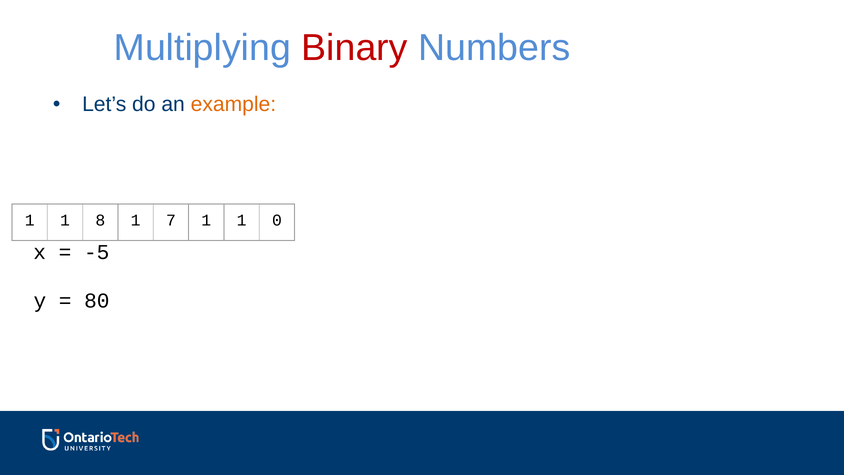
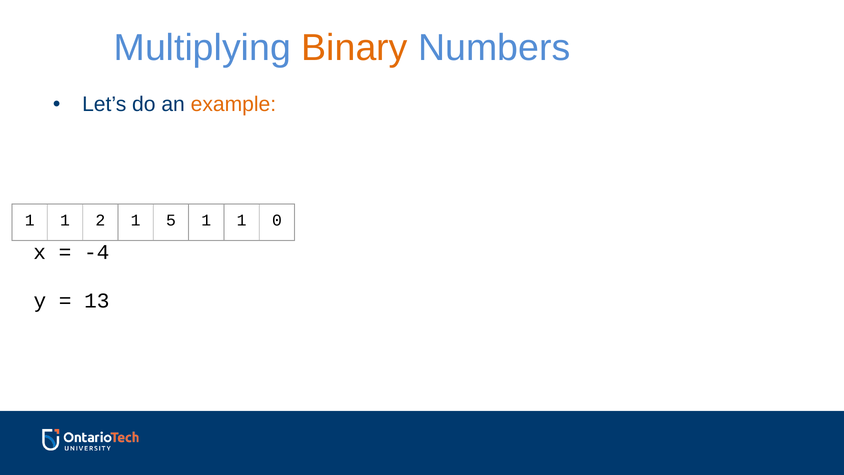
Binary colour: red -> orange (355, 48)
8: 8 -> 2 (100, 220)
7: 7 -> 5 (171, 220)
-5: -5 -> -4 (97, 252)
80: 80 -> 13 (97, 300)
